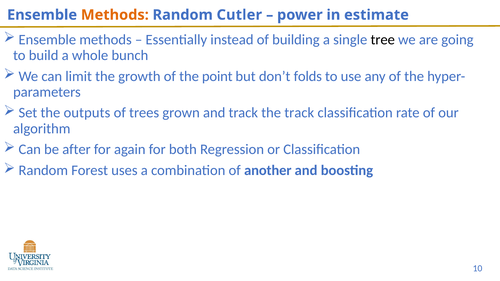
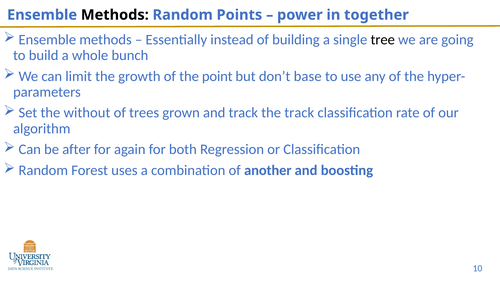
Methods colour: orange -> black (115, 15)
Cutler: Cutler -> Points (239, 15)
estimate: estimate -> together (376, 15)
folds: folds -> base (308, 76)
outputs: outputs -> without (87, 113)
